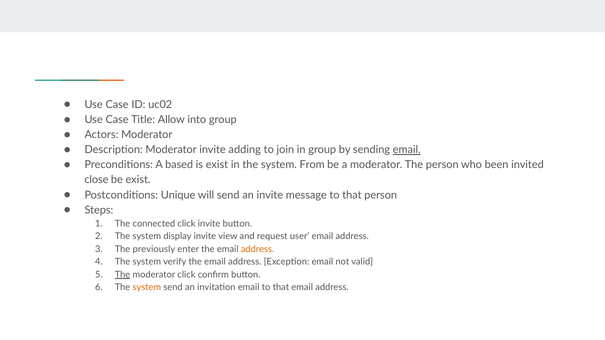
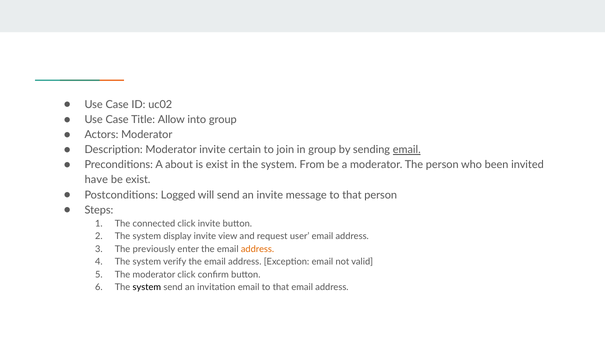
adding: adding -> certain (245, 150)
based: based -> about (179, 165)
close: close -> have (96, 180)
Unique: Unique -> Logged (178, 195)
The underline: present -> none (123, 275)
system colour: orange -> black (147, 288)
